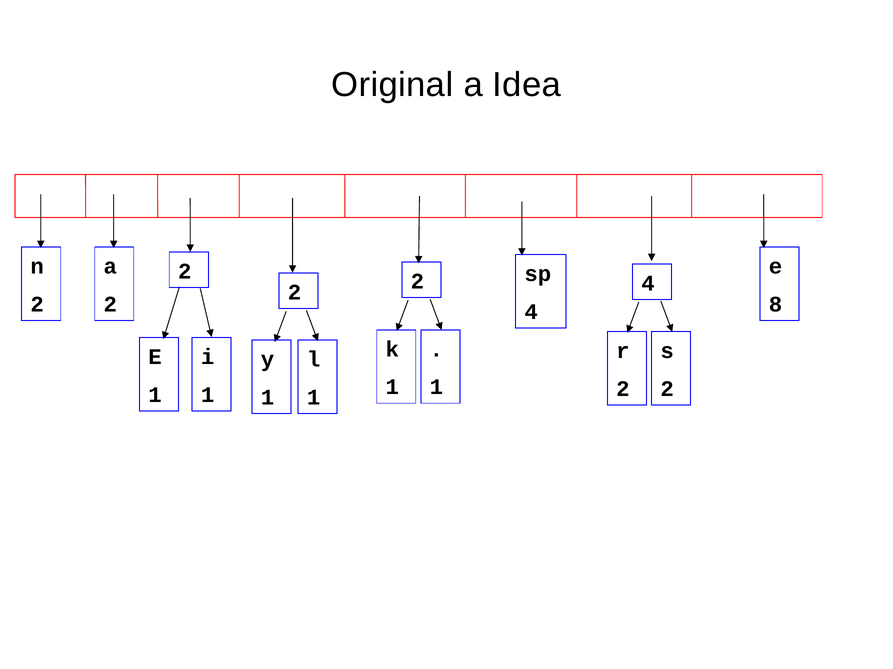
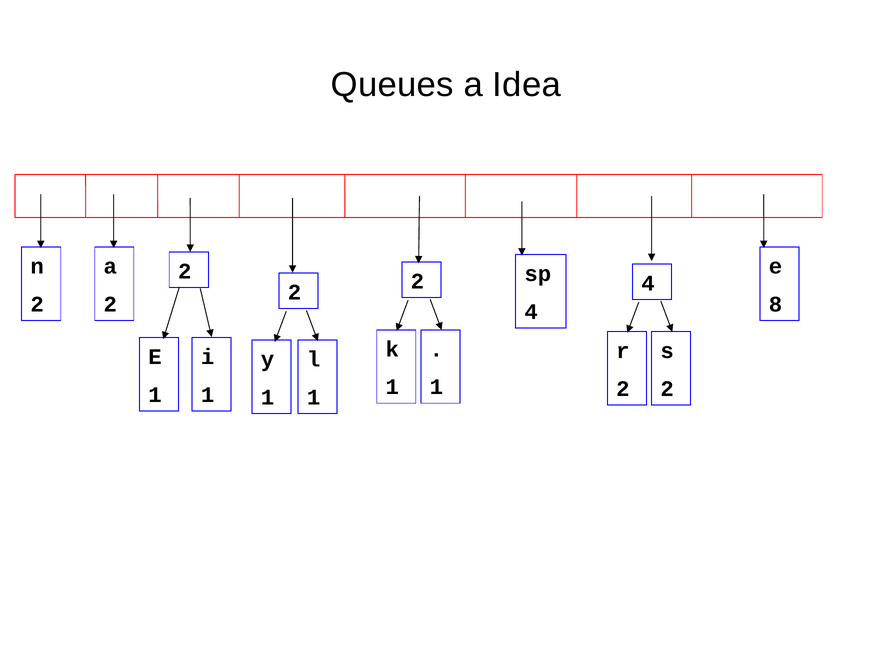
Original: Original -> Queues (392, 85)
